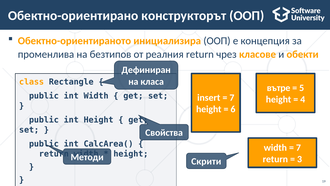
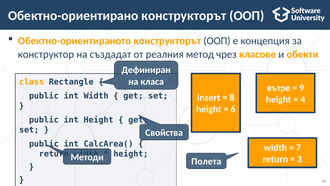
Обектно-ориентираното инициализира: инициализира -> конструкторът (167, 41)
променлива: променлива -> конструктор (46, 54)
безтипов: безтипов -> създадат (110, 54)
реалния return: return -> метод (200, 54)
5: 5 -> 9 (302, 88)
7: 7 -> 8 (232, 97)
Скрити: Скрити -> Полета (206, 161)
